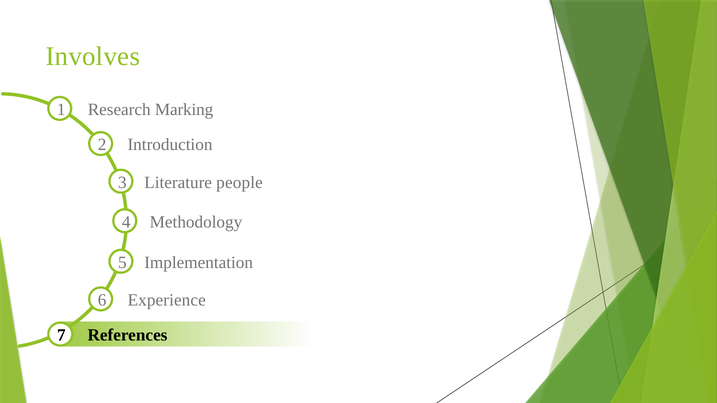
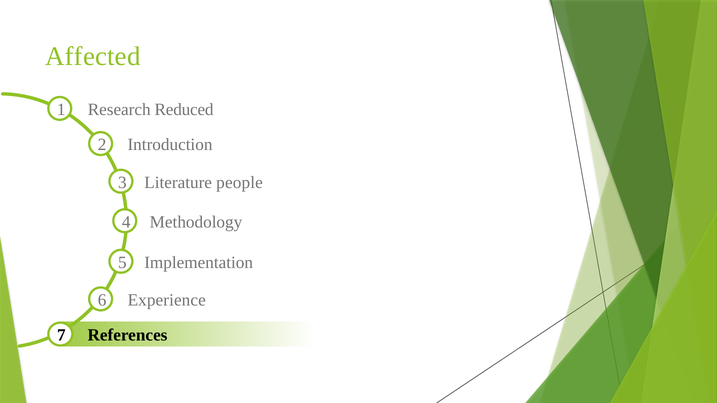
Involves: Involves -> Affected (93, 57)
Marking: Marking -> Reduced (184, 110)
